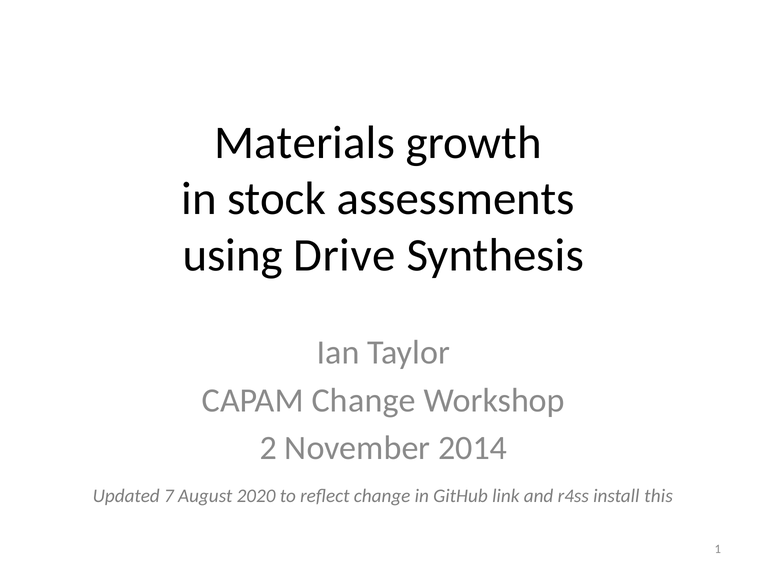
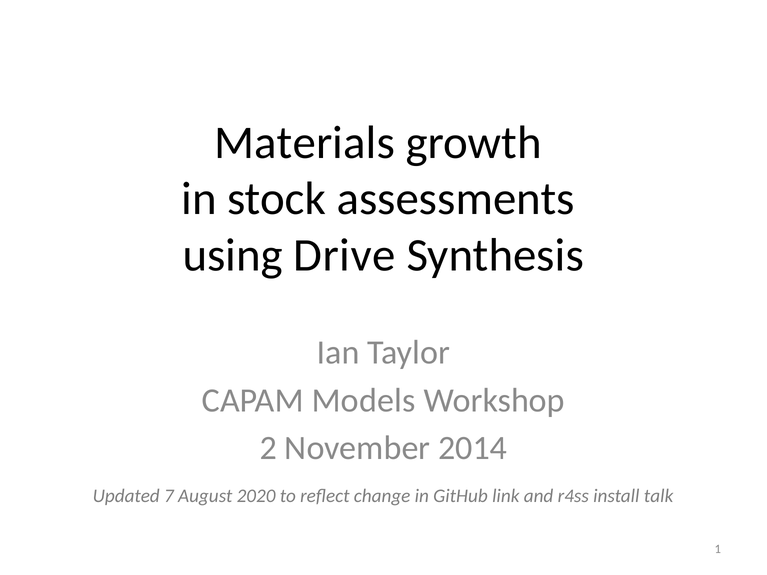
CAPAM Change: Change -> Models (364, 400)
this: this -> talk (659, 496)
